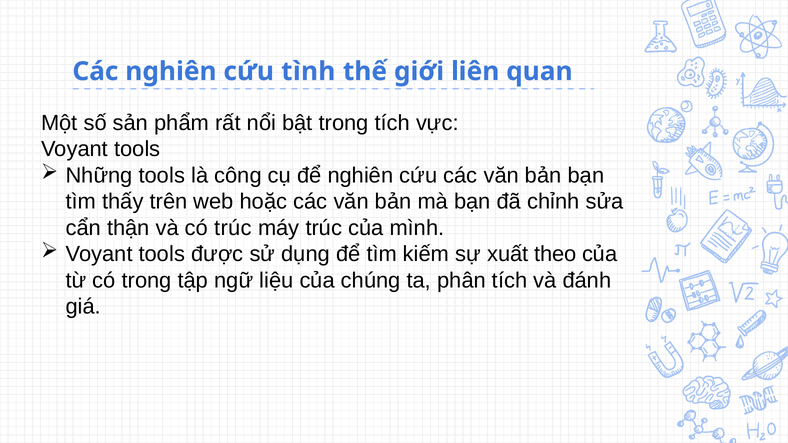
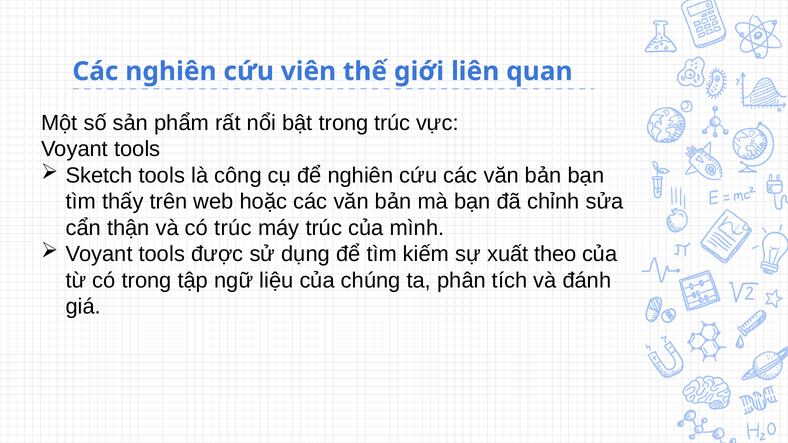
tình: tình -> viên (308, 71)
trong tích: tích -> trúc (392, 123)
Những: Những -> Sketch (99, 176)
